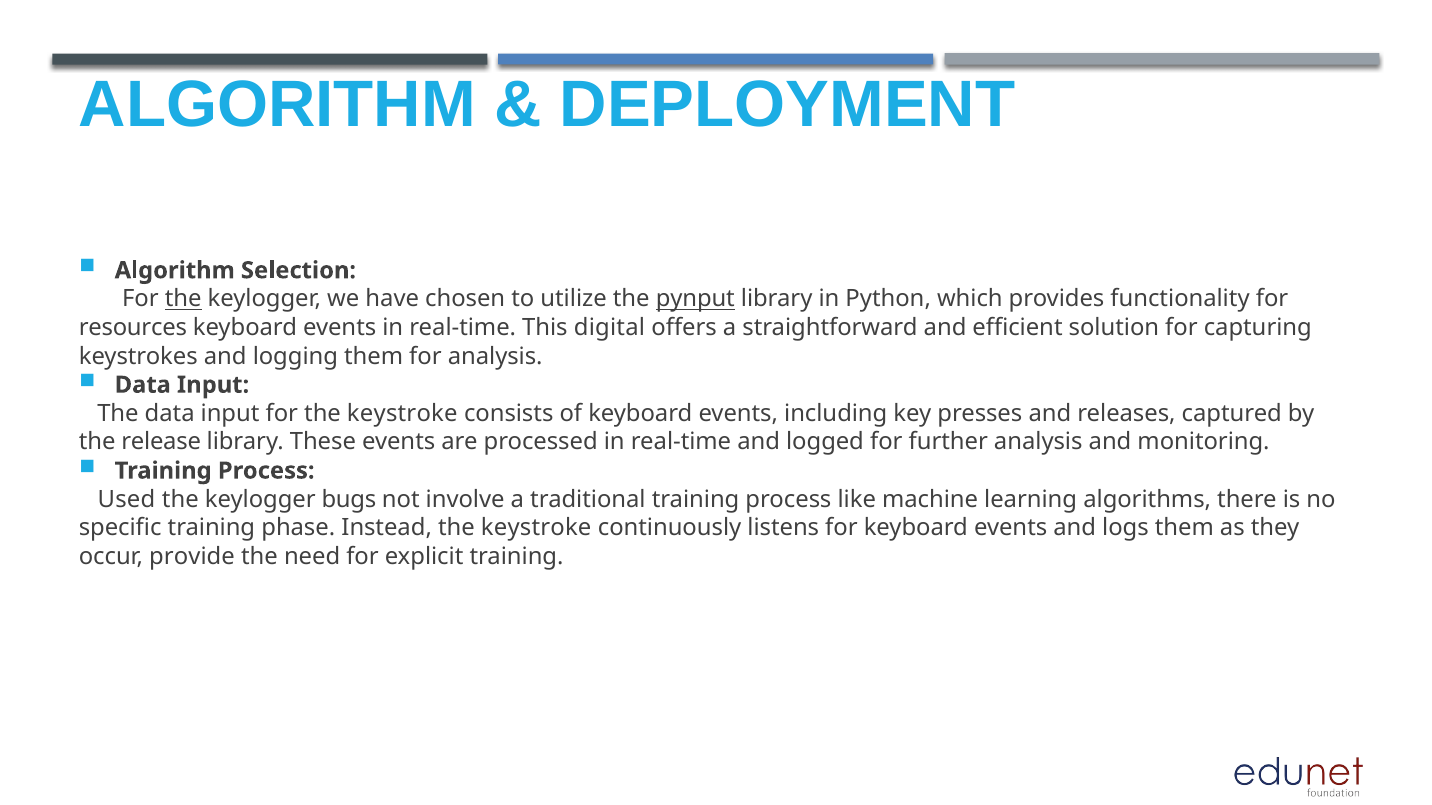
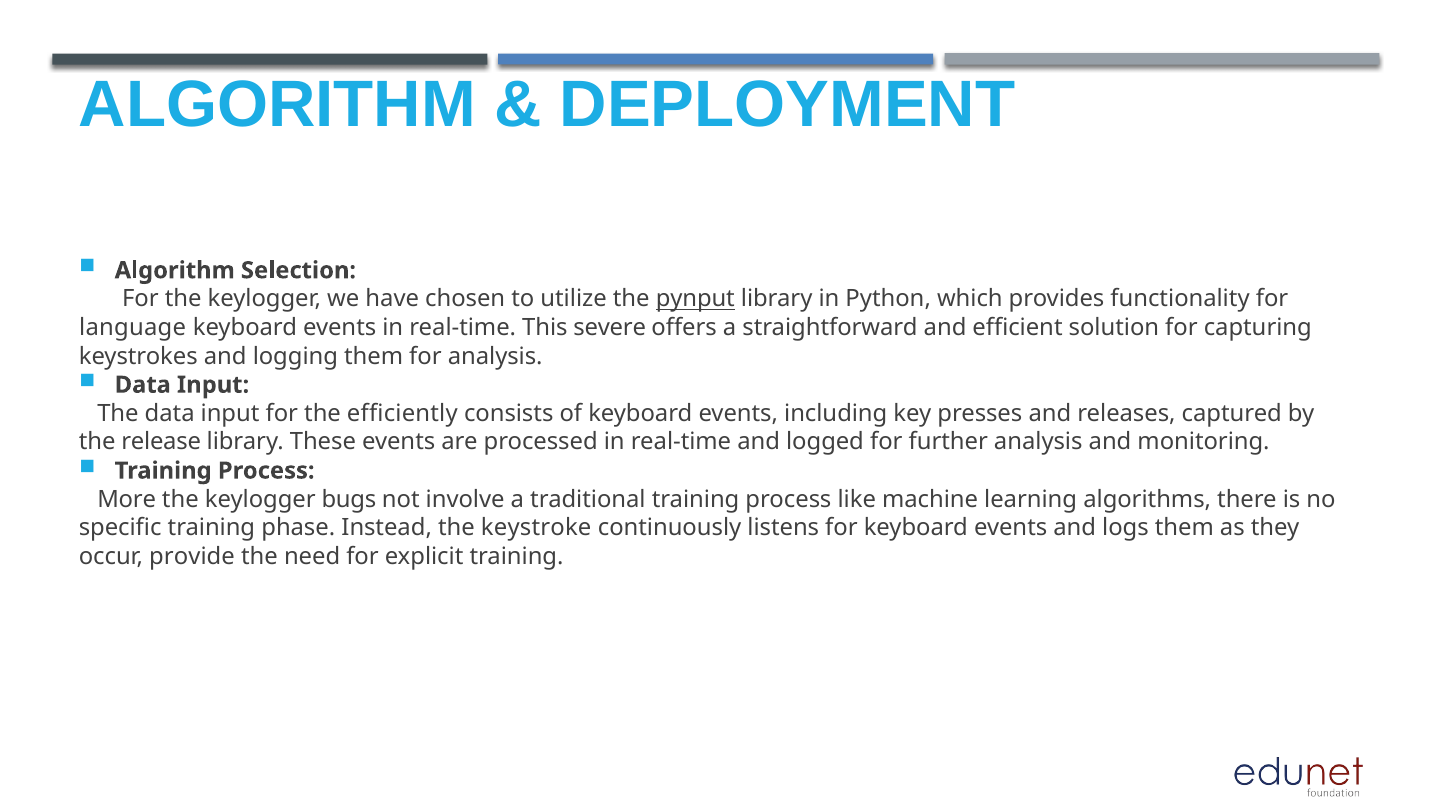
the underline: present -> none (183, 299)
resources: resources -> language (133, 328)
digital: digital -> severe (610, 328)
for the keystroke: keystroke -> efficiently (402, 414)
Used: Used -> More (127, 500)
